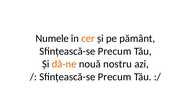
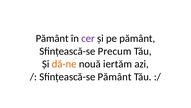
Numele: Numele -> Pământ (52, 38)
cer colour: orange -> purple (88, 38)
nostru: nostru -> iertăm (118, 64)
Precum: Precum -> Pământ (115, 76)
